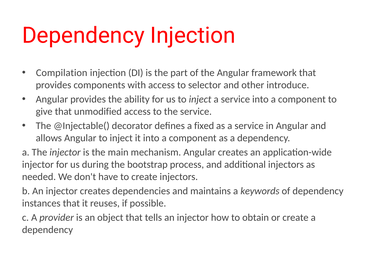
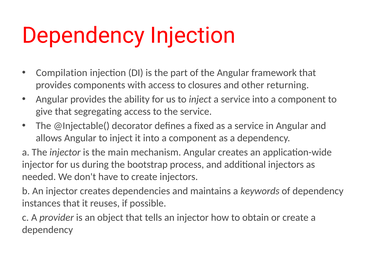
selector: selector -> closures (205, 85)
introduce: introduce -> returning (288, 85)
unmodified: unmodified -> segregating (98, 112)
